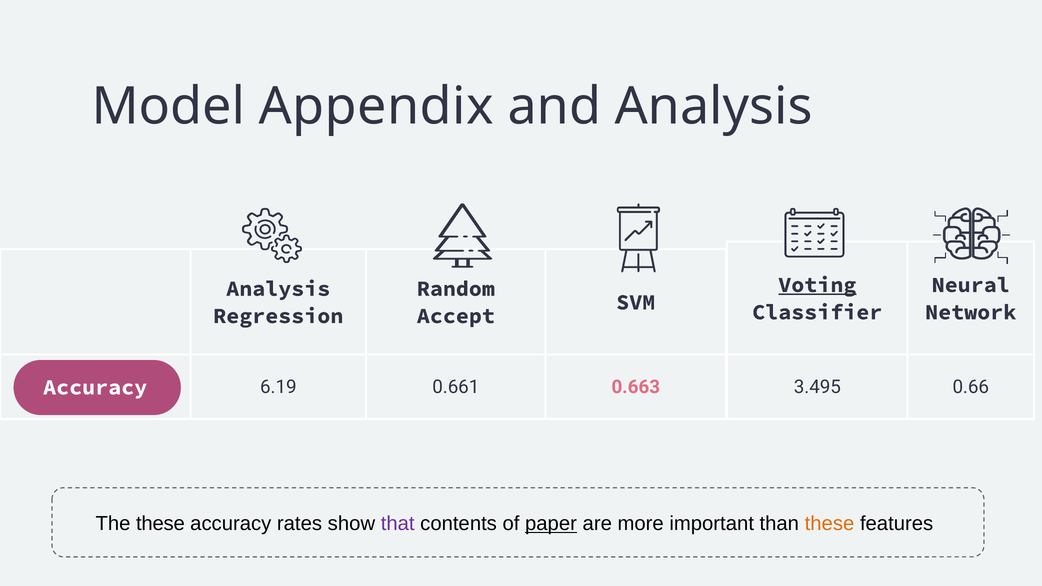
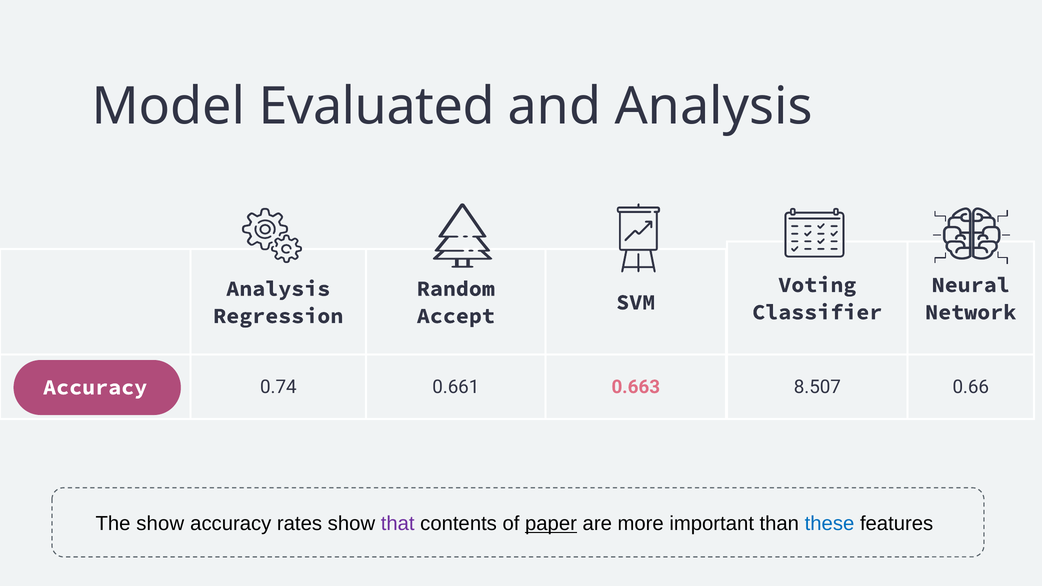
Appendix: Appendix -> Evaluated (377, 107)
Voting underline: present -> none (817, 285)
3.495: 3.495 -> 8.507 (817, 387)
6.19: 6.19 -> 0.74 (278, 387)
The these: these -> show (160, 524)
these colour: orange -> blue (829, 524)
